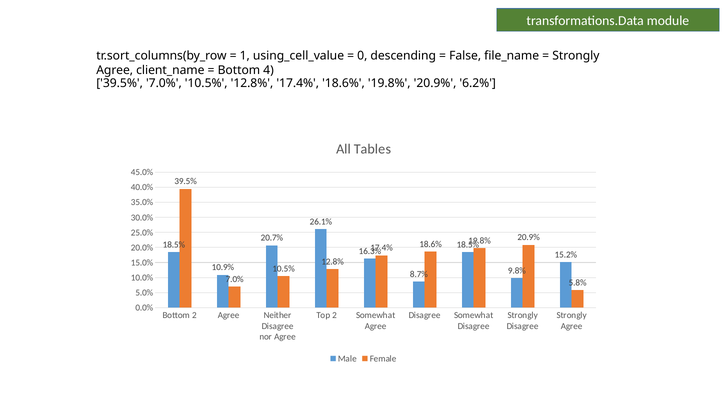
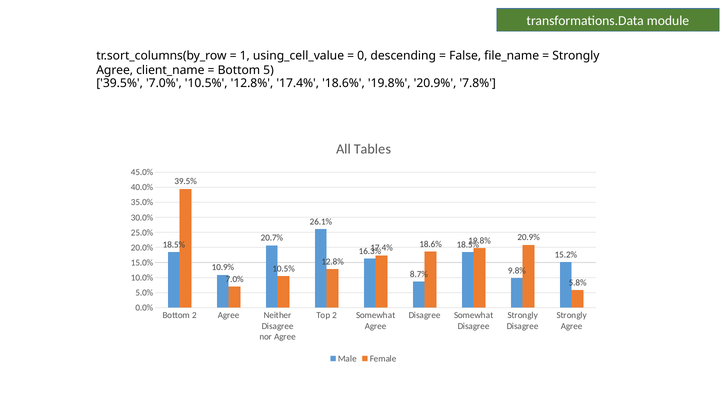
4: 4 -> 5 (269, 70)
6.2%: 6.2% -> 7.8% (478, 83)
